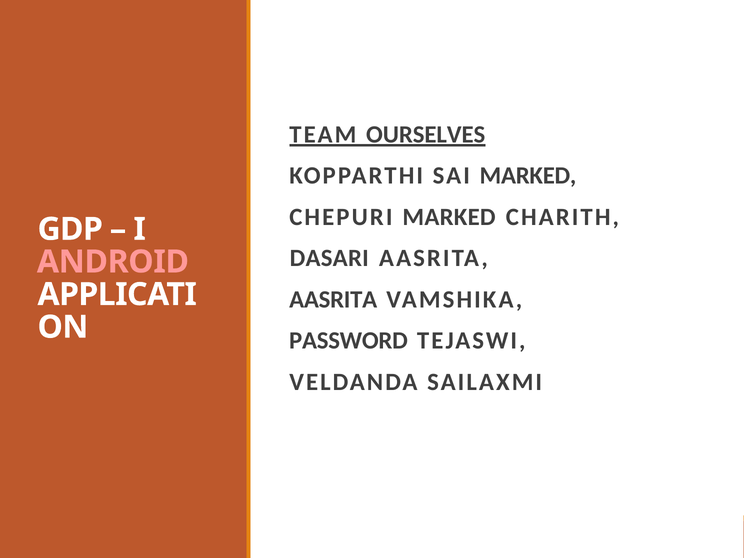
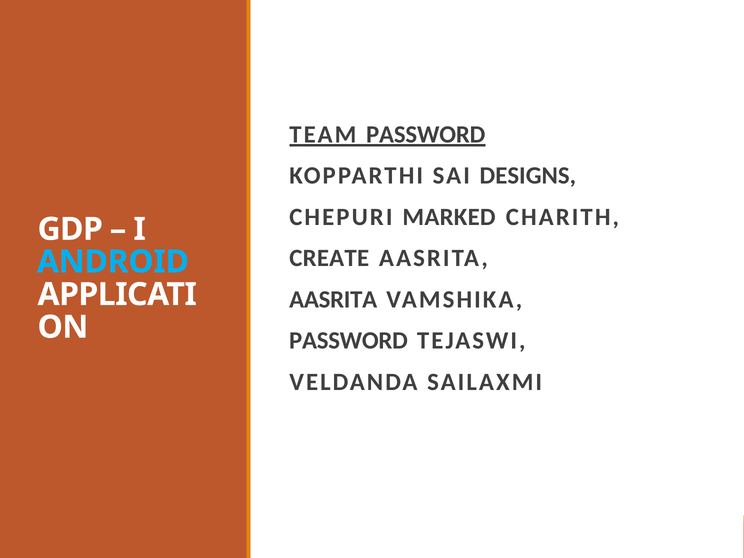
TEAM OURSELVES: OURSELVES -> PASSWORD (426, 134)
SAI MARKED: MARKED -> DESIGNS (528, 176)
DASARI: DASARI -> CREATE (329, 258)
ANDROID colour: pink -> light blue (113, 262)
